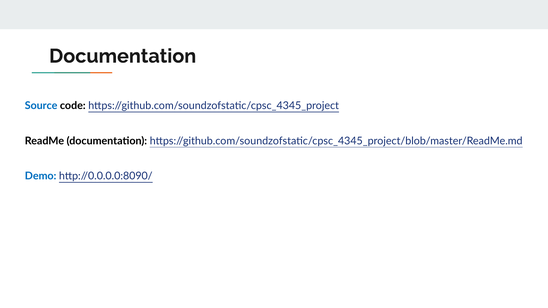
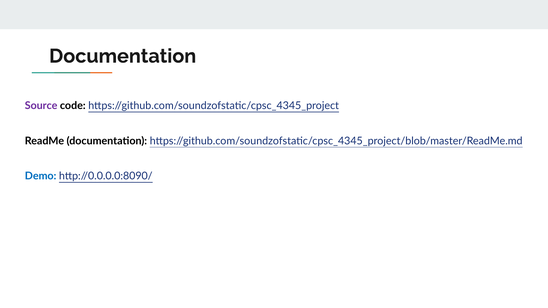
Source colour: blue -> purple (41, 106)
